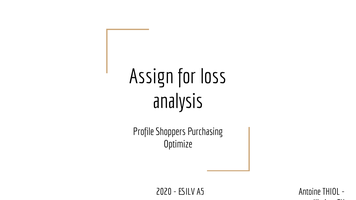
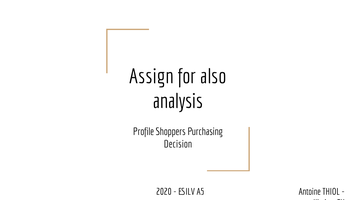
loss: loss -> also (213, 77)
Optimize: Optimize -> Decision (178, 144)
